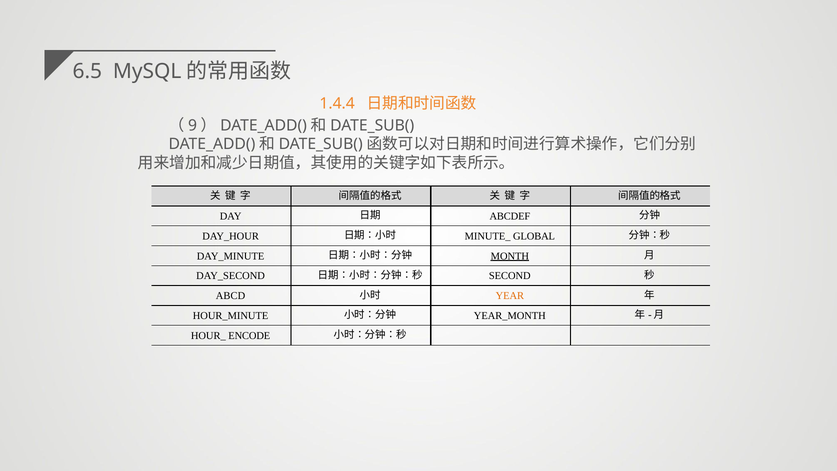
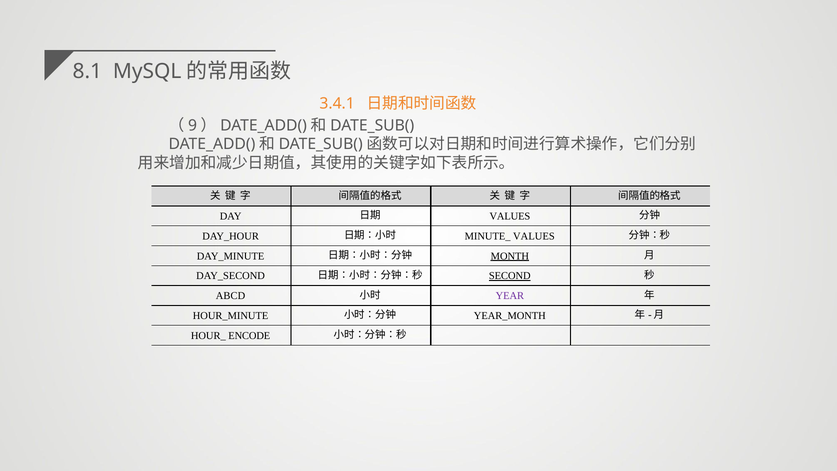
6.5: 6.5 -> 8.1 (87, 71)
1.4.4: 1.4.4 -> 3.4.1 (337, 103)
ABCDEF: ABCDEF -> VALUES (510, 216)
GLOBAL: GLOBAL -> VALUES (534, 236)
SECOND underline: none -> present (510, 276)
YEAR colour: orange -> purple (510, 296)
